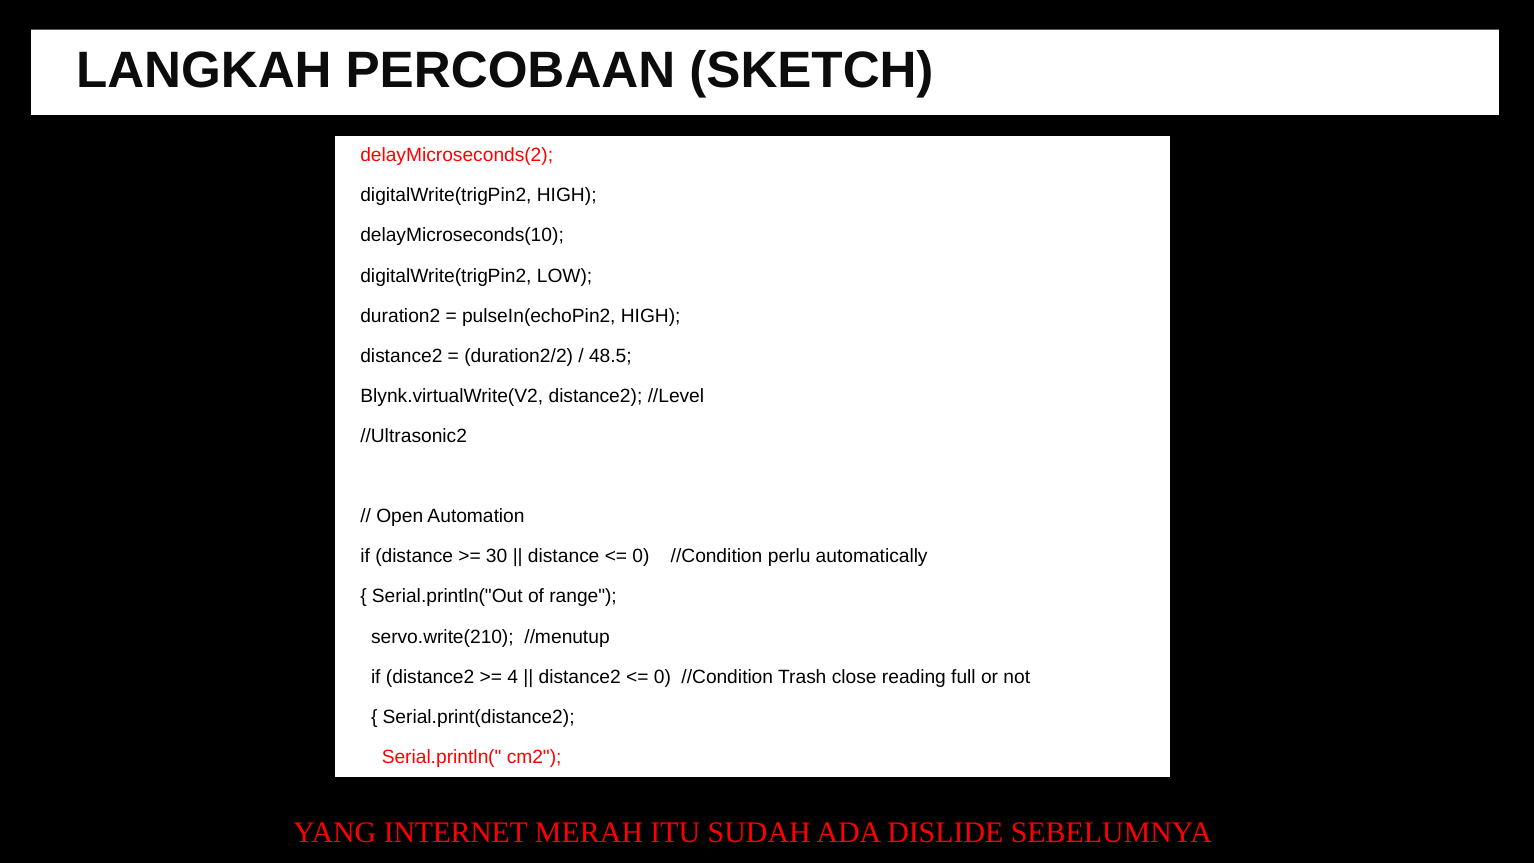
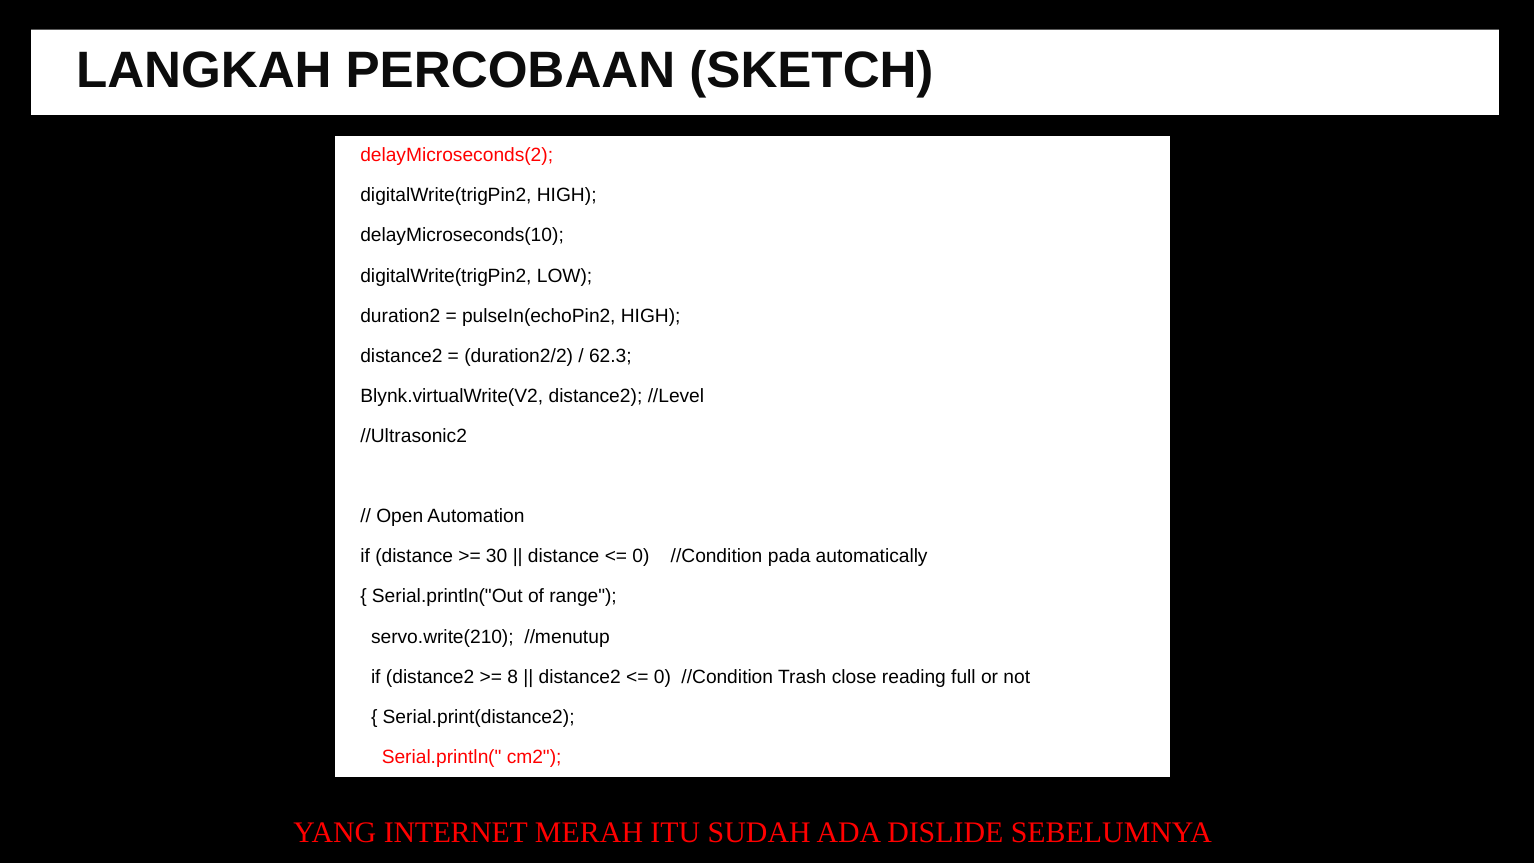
48.5: 48.5 -> 62.3 (610, 356)
perlu: perlu -> pada (789, 556)
4: 4 -> 8 (513, 677)
